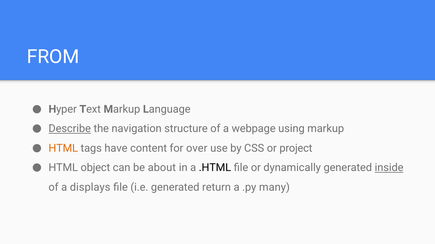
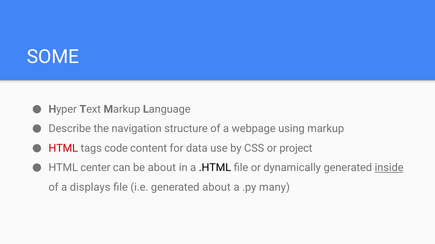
FROM: FROM -> SOME (53, 57)
Describe underline: present -> none (70, 129)
HTML colour: orange -> red (63, 149)
have: have -> code (116, 149)
over: over -> data (197, 149)
object: object -> center (95, 168)
generated return: return -> about (216, 188)
